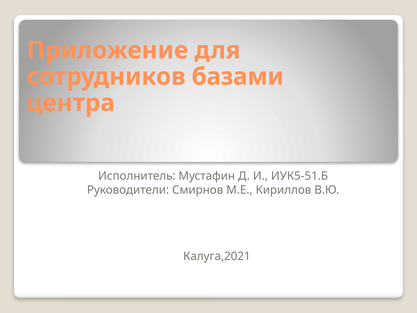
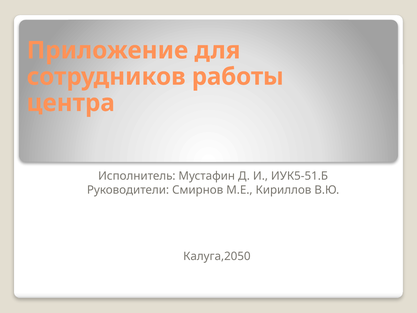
базами: базами -> работы (238, 77)
Калуга,2021: Калуга,2021 -> Калуга,2050 (217, 256)
